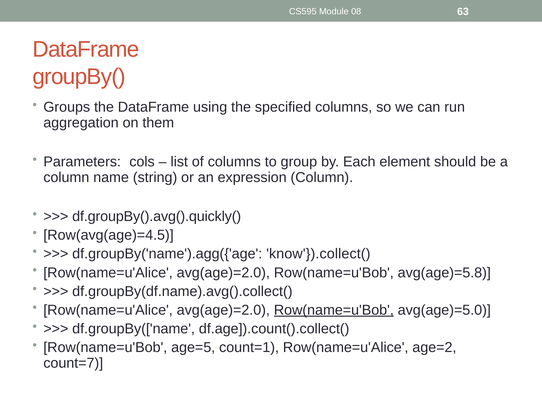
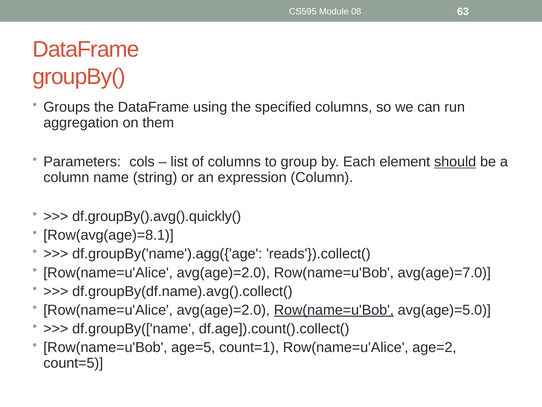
should underline: none -> present (455, 162)
Row(avg(age)=4.5: Row(avg(age)=4.5 -> Row(avg(age)=8.1 (109, 235)
know'}).collect(: know'}).collect( -> reads'}).collect( (318, 254)
avg(age)=5.8: avg(age)=5.8 -> avg(age)=7.0 (444, 272)
count=7: count=7 -> count=5 (73, 363)
